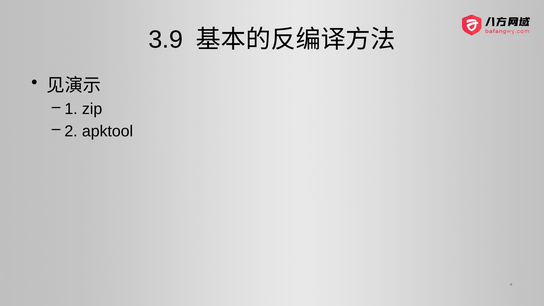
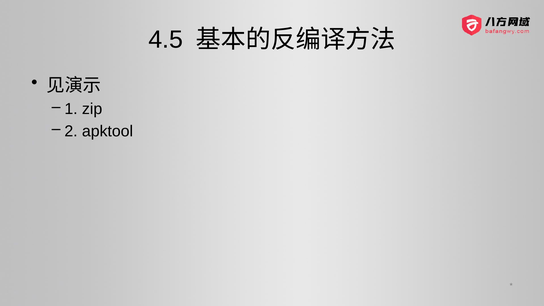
3.9: 3.9 -> 4.5 (166, 39)
